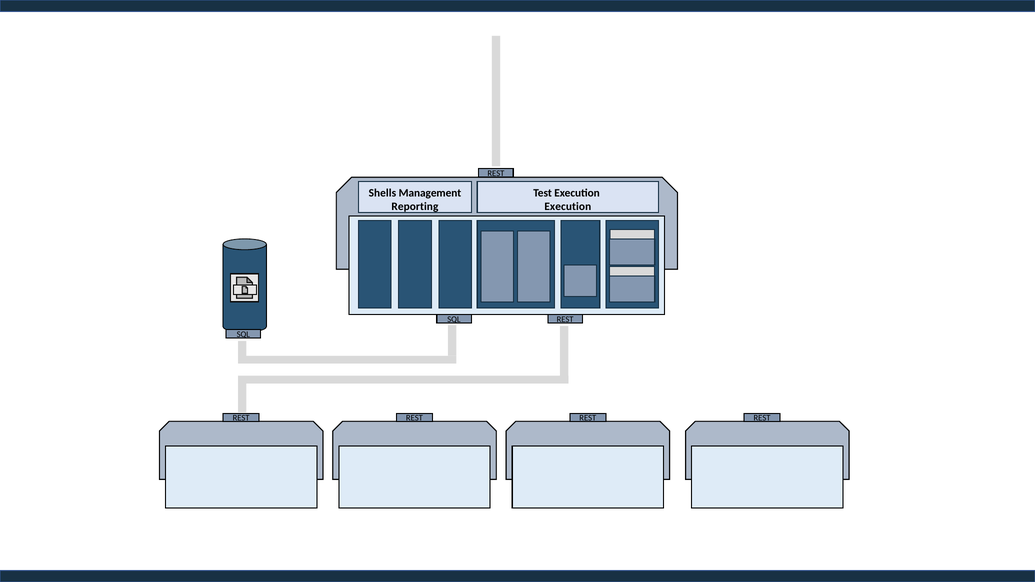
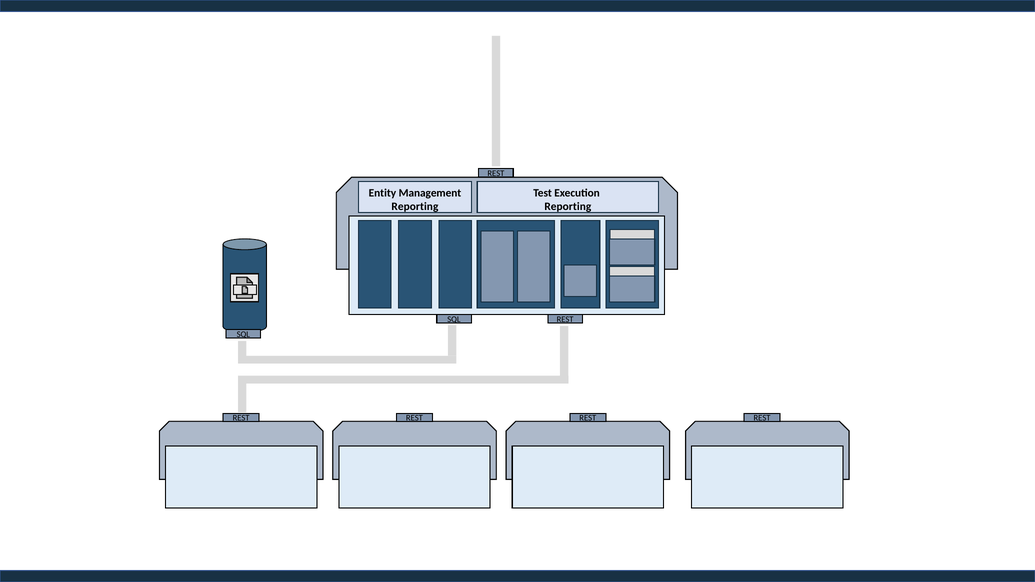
Shells: Shells -> Entity (382, 193)
Execution: Execution -> Reporting (568, 207)
